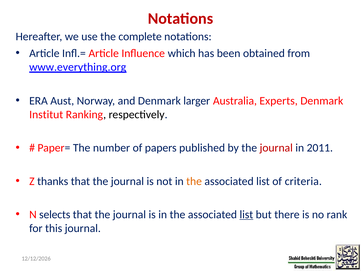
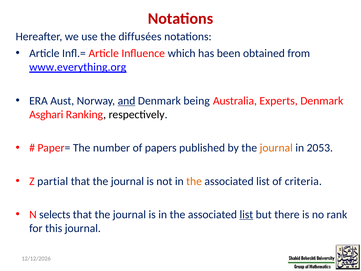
complete: complete -> diffusées (140, 37)
and underline: none -> present (127, 101)
larger: larger -> being (197, 101)
Institut: Institut -> Asghari (46, 115)
journal colour: red -> orange (276, 148)
2011: 2011 -> 2053 (320, 148)
thanks: thanks -> partial (53, 181)
